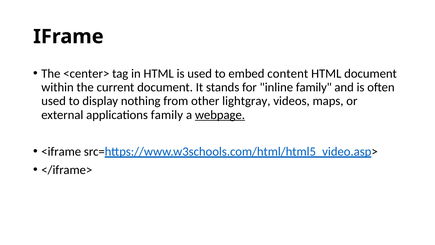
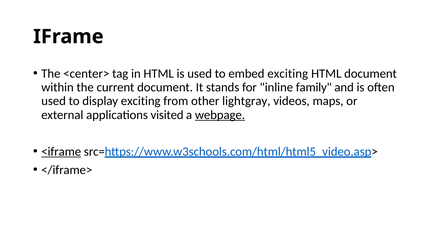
embed content: content -> exciting (288, 74)
display nothing: nothing -> exciting (141, 101)
applications family: family -> visited (167, 115)
<iframe underline: none -> present (61, 151)
